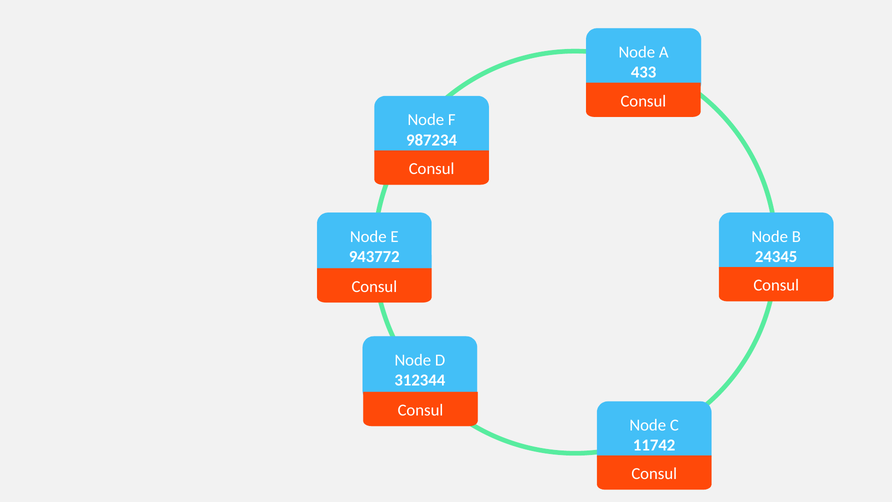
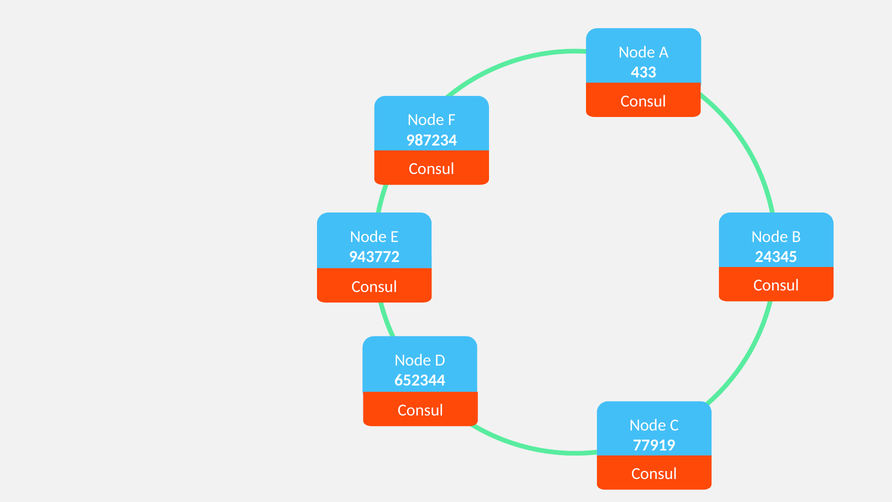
312344: 312344 -> 652344 (420, 380)
11742: 11742 -> 77919 (654, 445)
